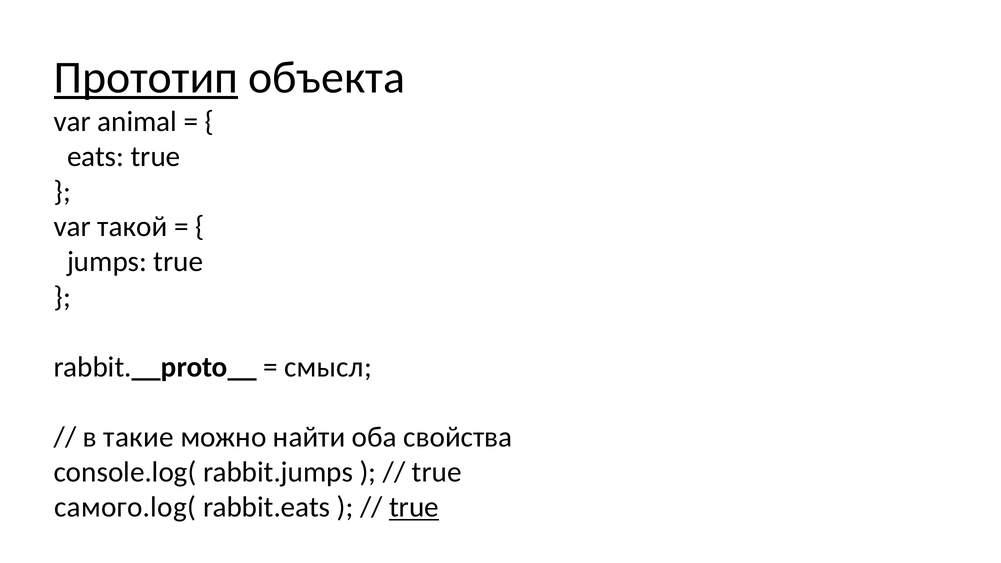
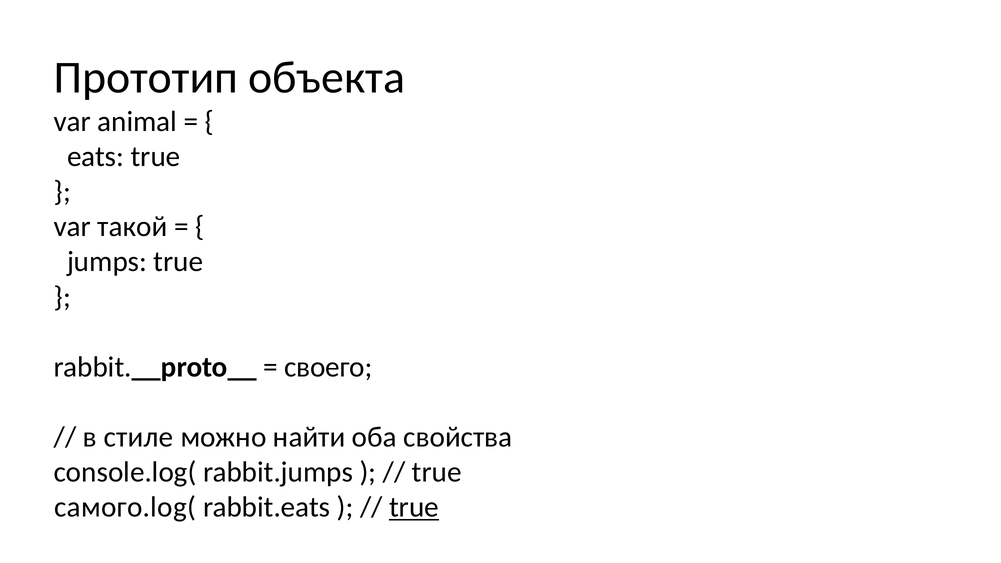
Прототип underline: present -> none (146, 78)
смысл: смысл -> своего (328, 367)
такие: такие -> стиле (139, 437)
